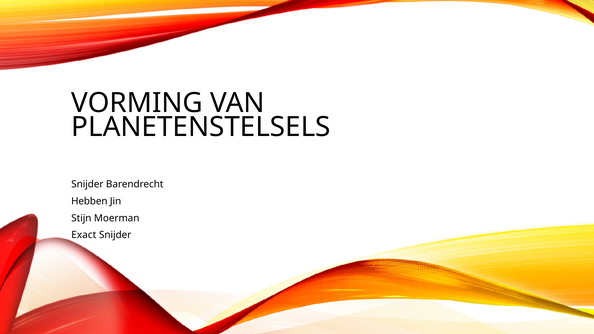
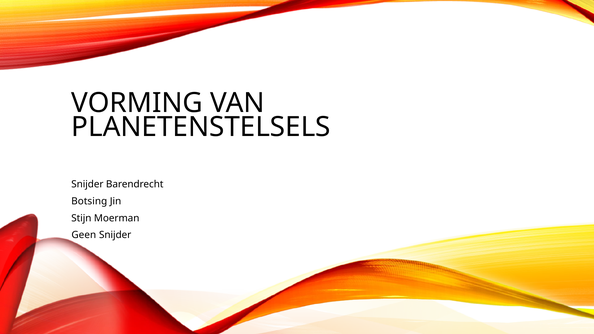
Hebben: Hebben -> Botsing (89, 201)
Exact: Exact -> Geen (84, 235)
